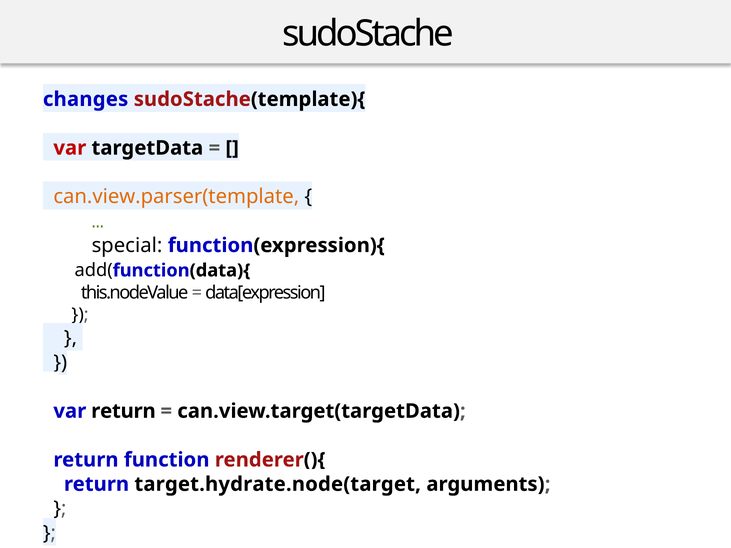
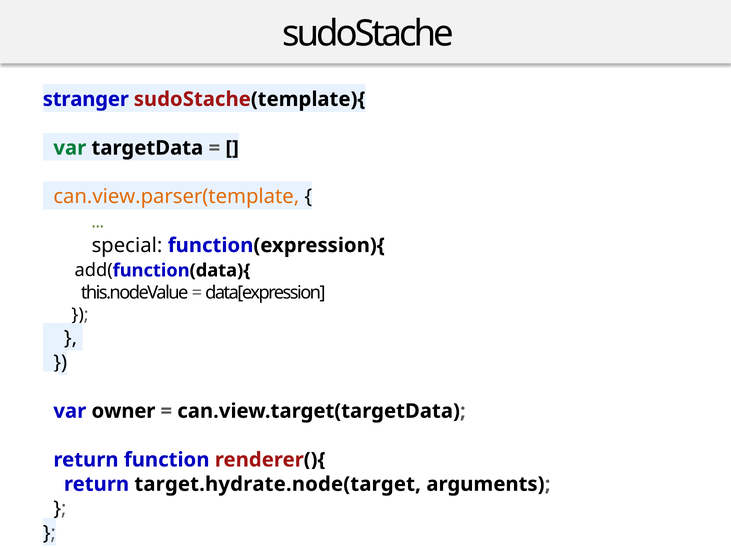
changes: changes -> stranger (86, 99)
var colour: red -> green (70, 148)
var return: return -> owner (123, 411)
